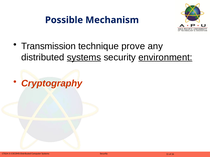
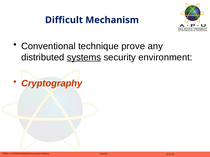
Possible: Possible -> Difficult (64, 20)
Transmission: Transmission -> Conventional (48, 46)
environment underline: present -> none (165, 57)
